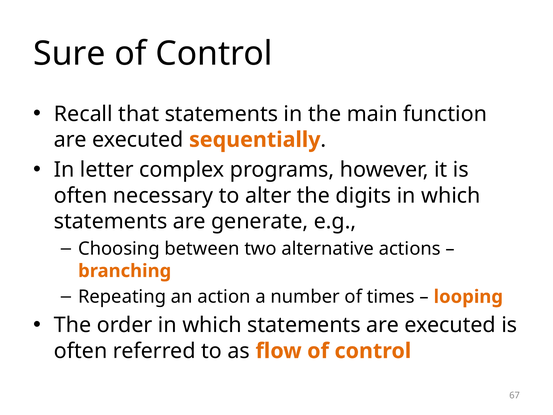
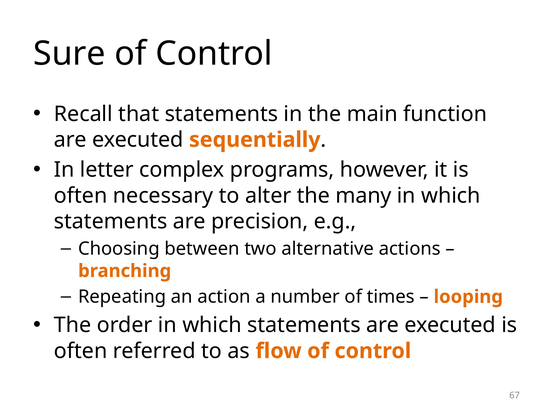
digits: digits -> many (364, 195)
generate: generate -> precision (260, 221)
